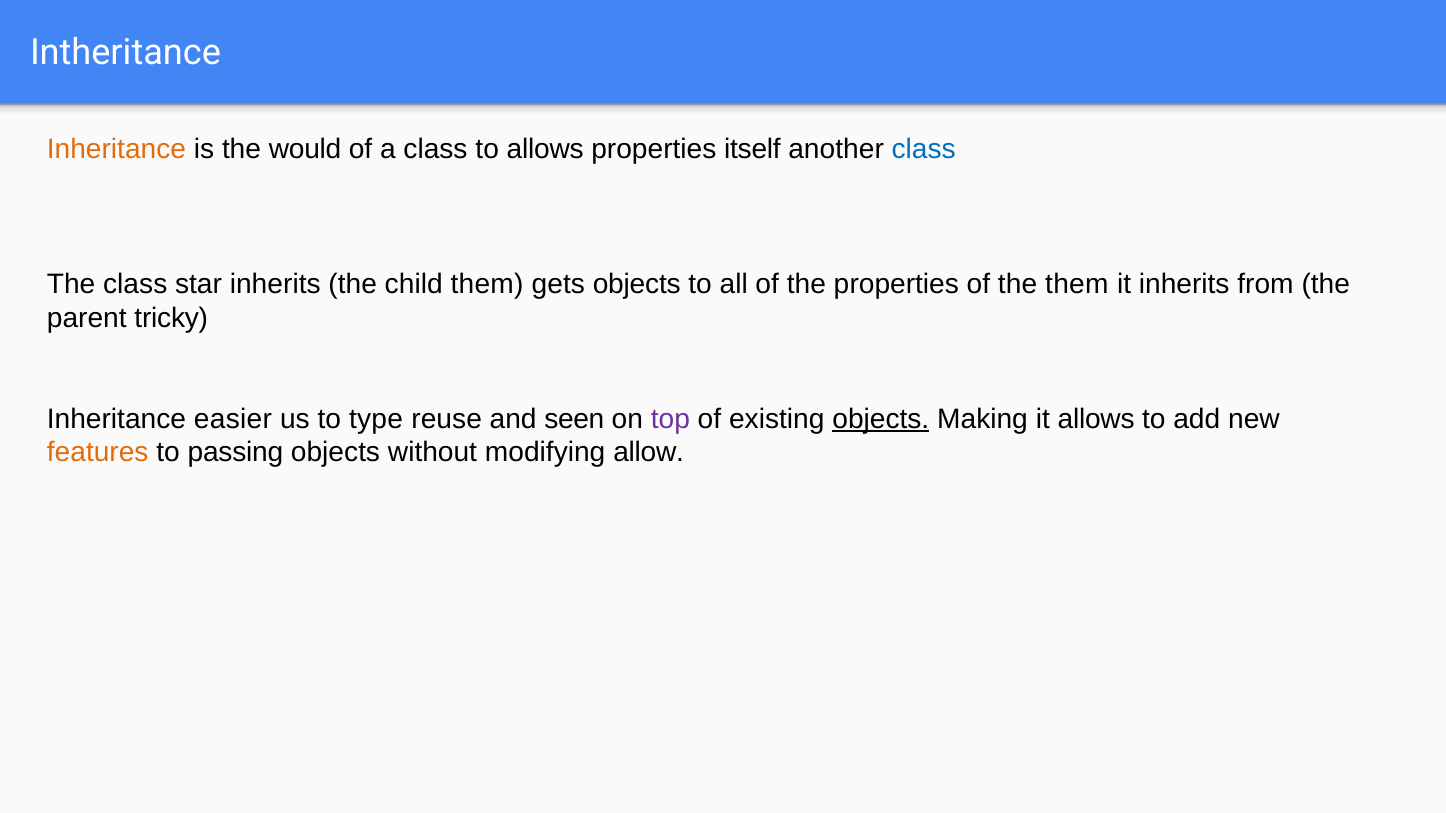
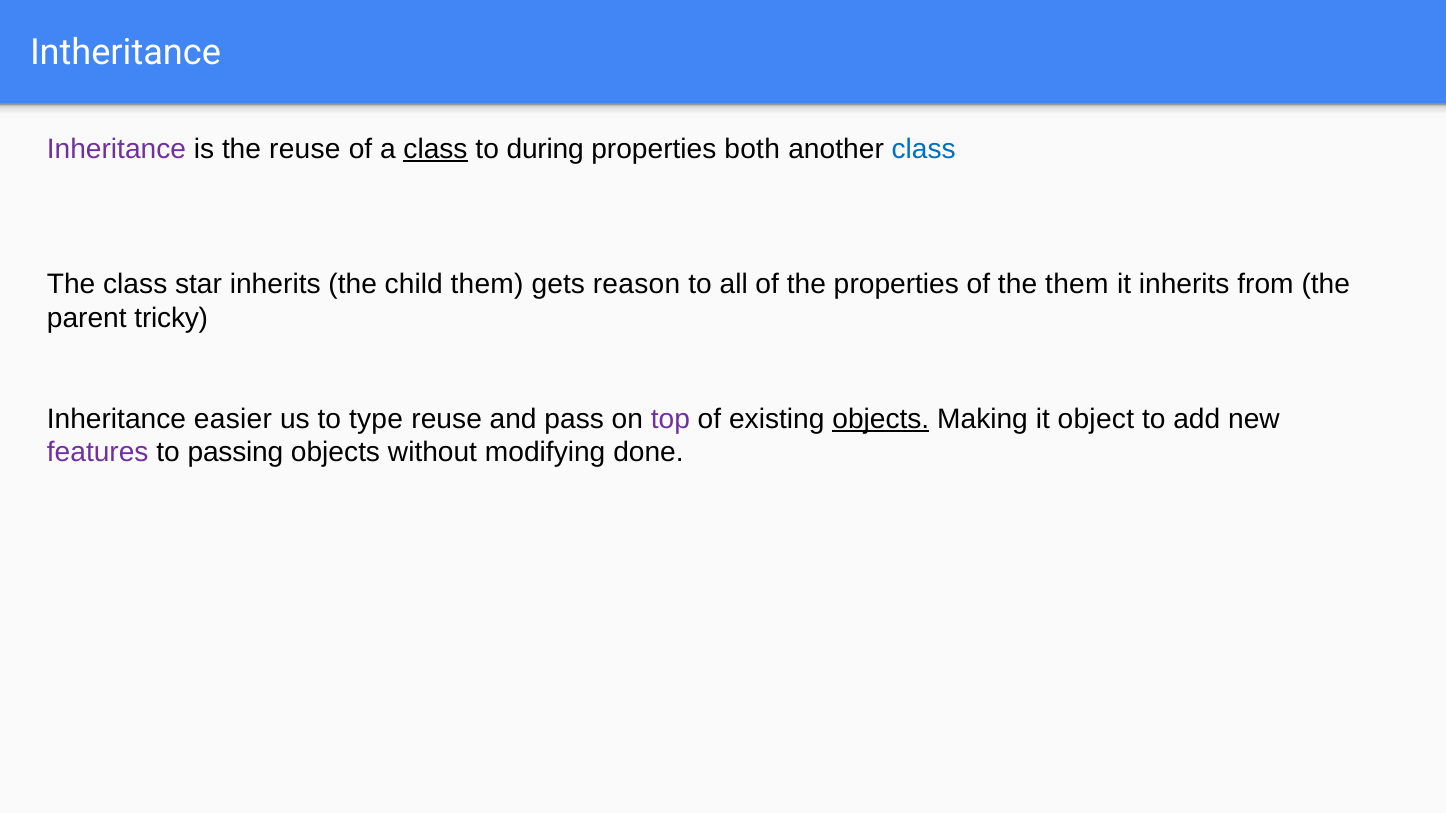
Inheritance colour: orange -> purple (116, 149)
the would: would -> reuse (305, 149)
class underline: none -> present (435, 149)
to allows: allows -> during (545, 149)
itself: itself -> both (752, 149)
gets objects: objects -> reason (637, 284)
seen: seen -> pass (574, 419)
it allows: allows -> object (1096, 419)
features colour: orange -> purple (98, 453)
allow: allow -> done (648, 453)
